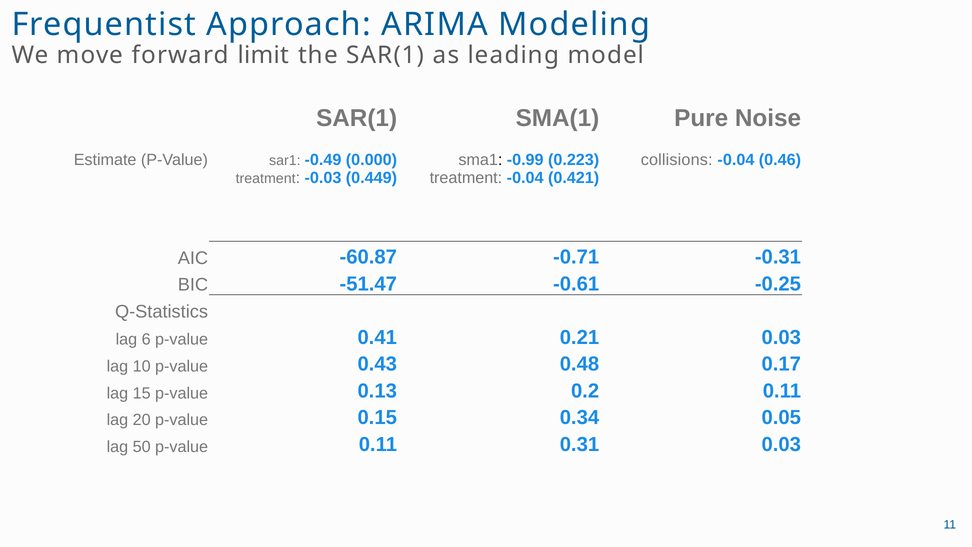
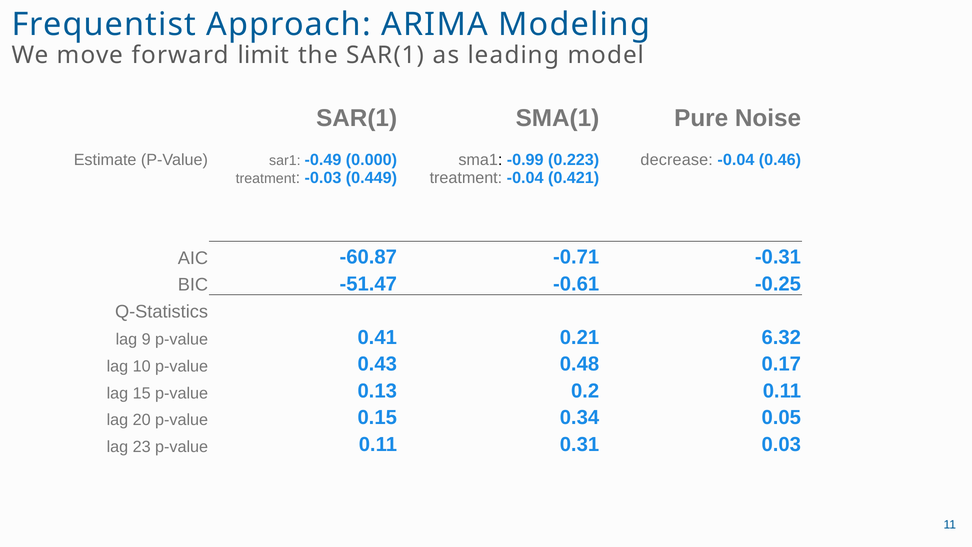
collisions: collisions -> decrease (677, 160)
6: 6 -> 9 (146, 339)
0.21 0.03: 0.03 -> 6.32 (781, 337)
50: 50 -> 23 (142, 447)
